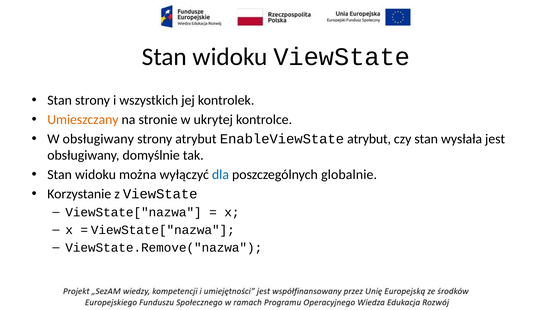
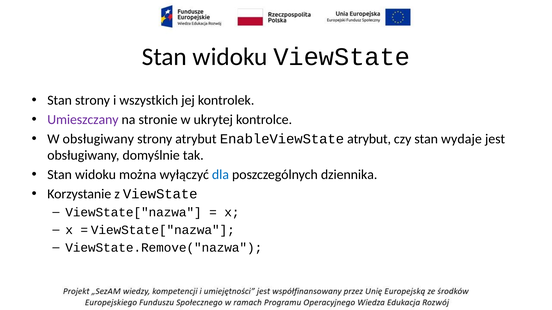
Umieszczany colour: orange -> purple (83, 120)
wysłała: wysłała -> wydaje (461, 139)
globalnie: globalnie -> dziennika (349, 175)
